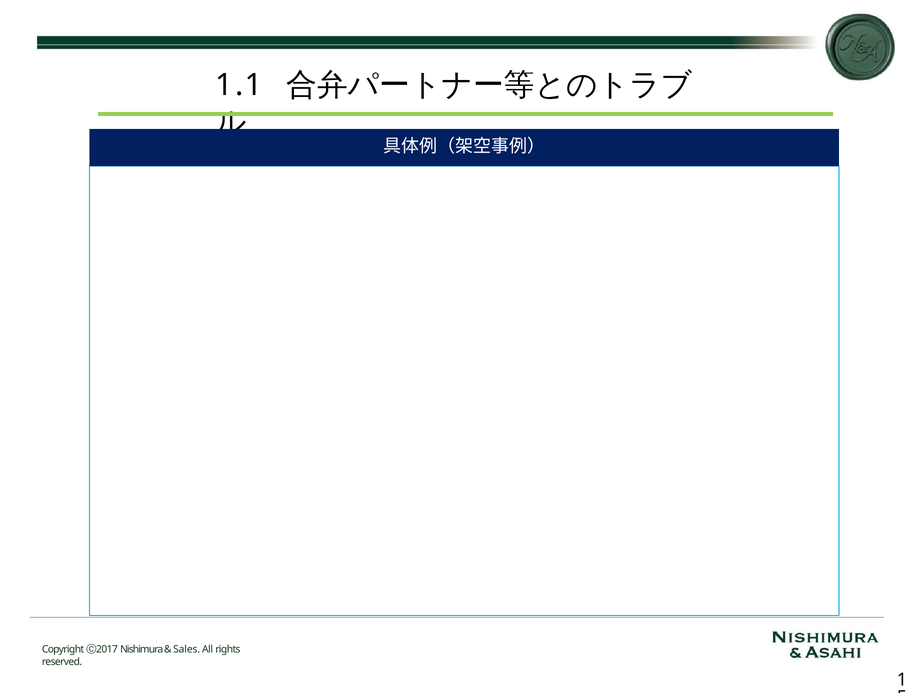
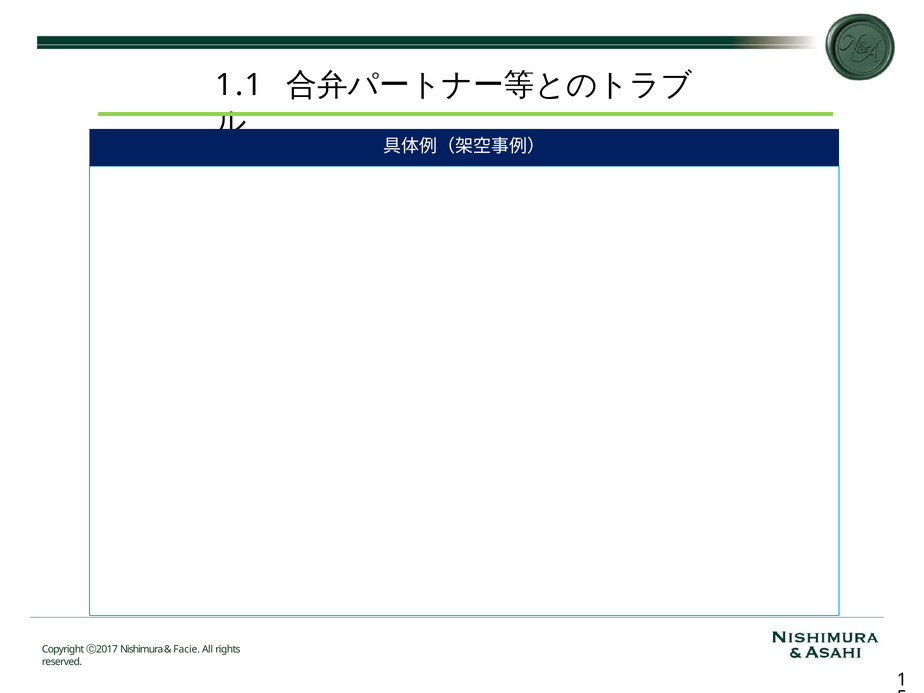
Sales: Sales -> Facie (187, 650)
